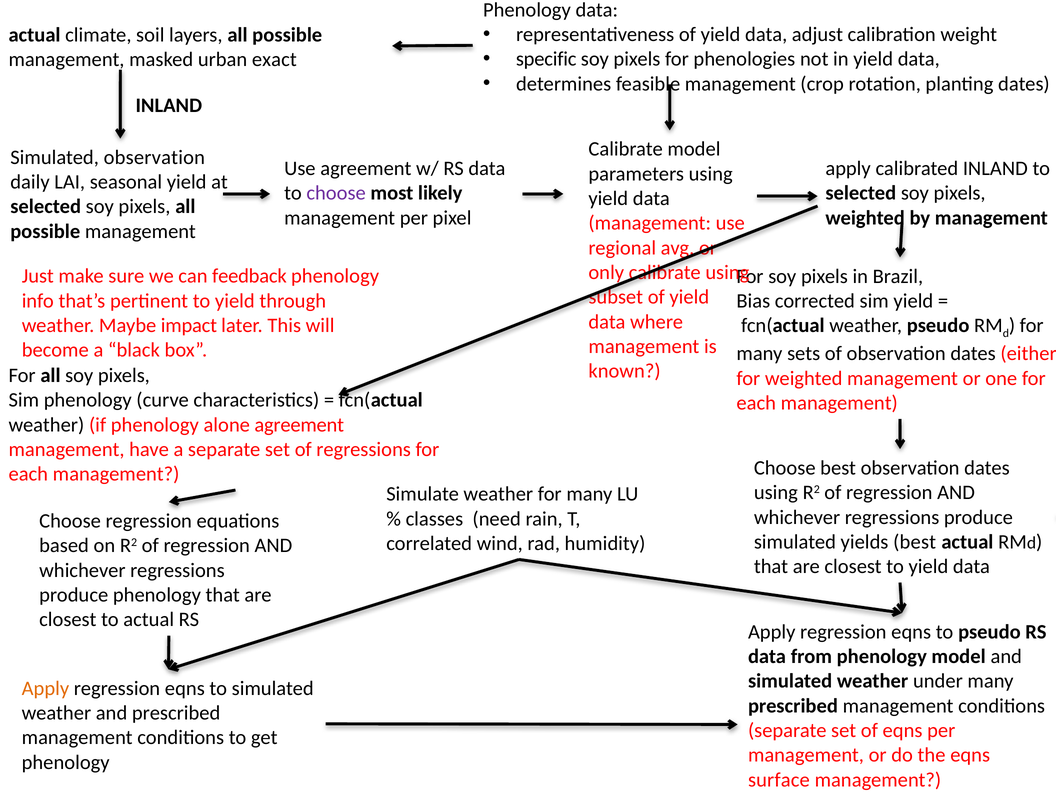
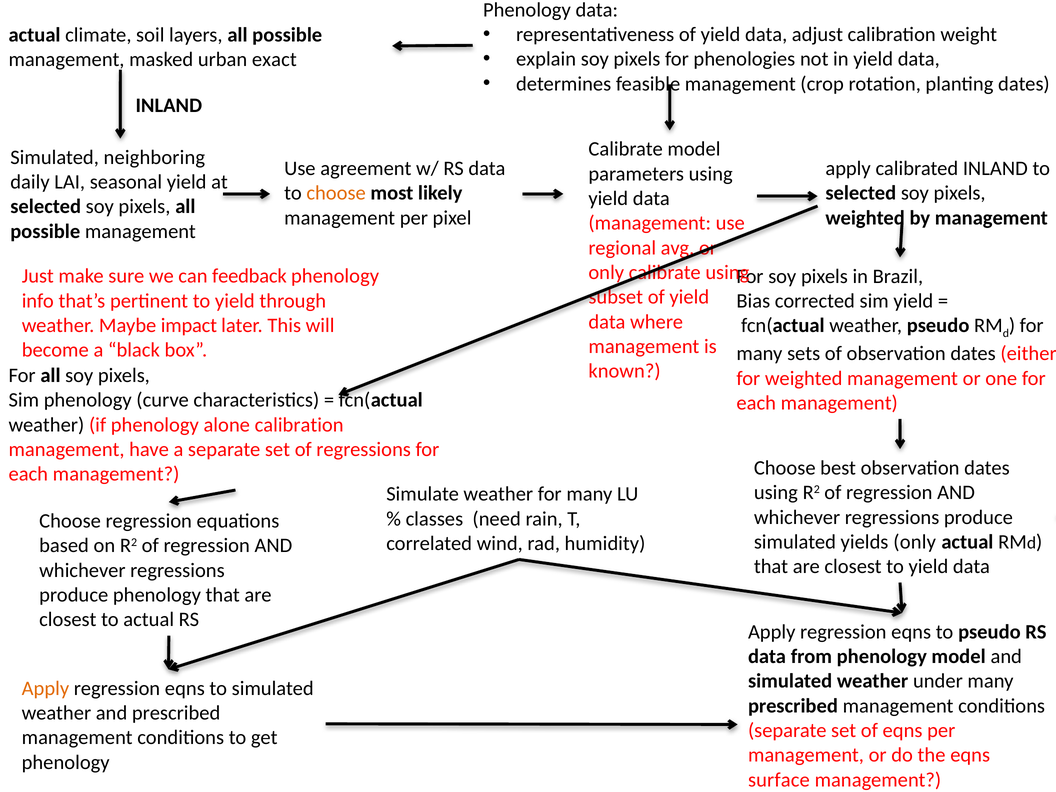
specific: specific -> explain (546, 59)
Simulated observation: observation -> neighboring (154, 157)
choose colour: purple -> orange (336, 193)
alone agreement: agreement -> calibration (299, 425)
yields best: best -> only (915, 542)
